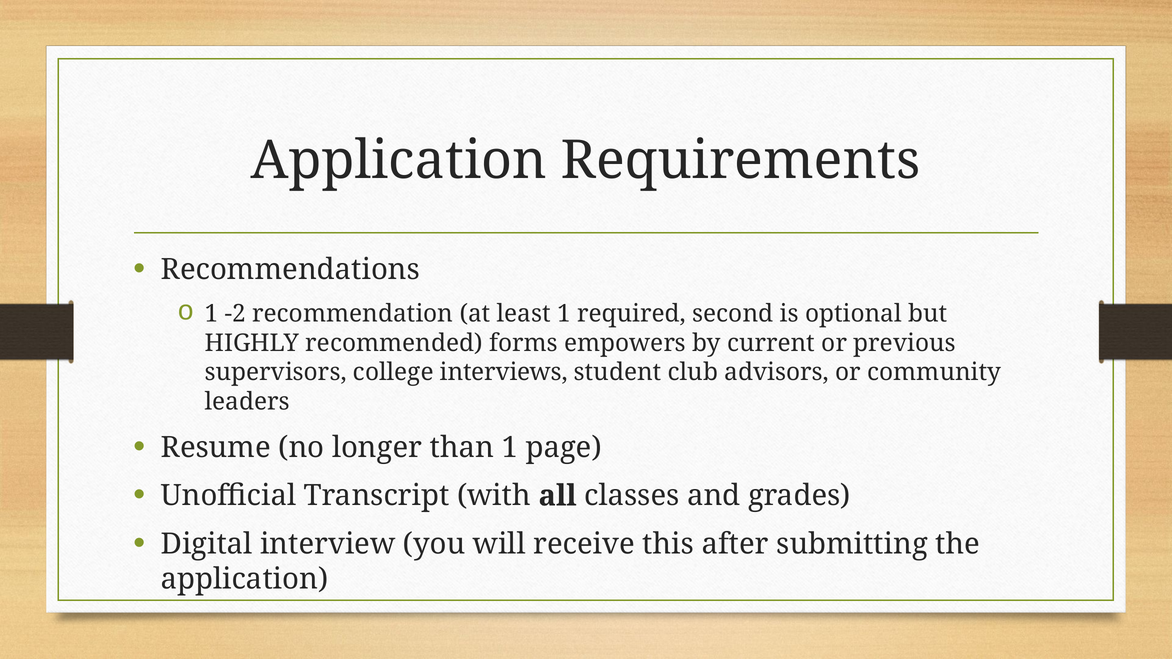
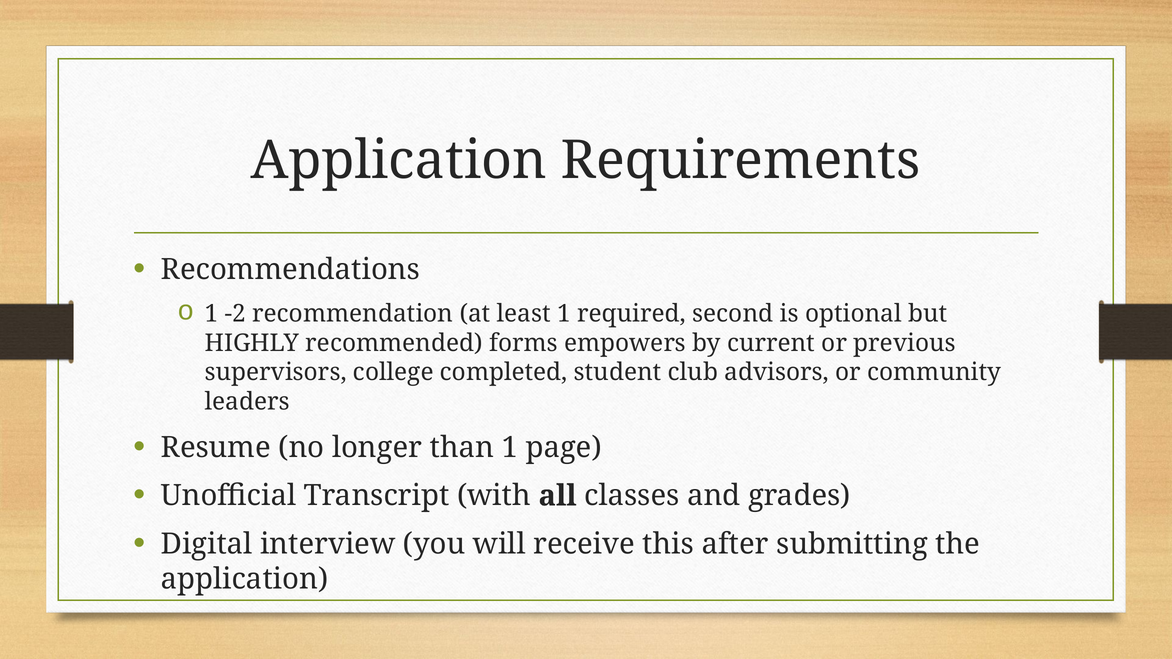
interviews: interviews -> completed (504, 373)
